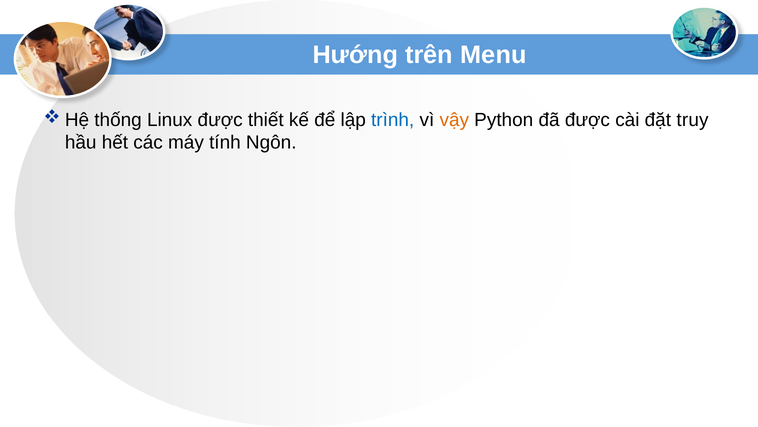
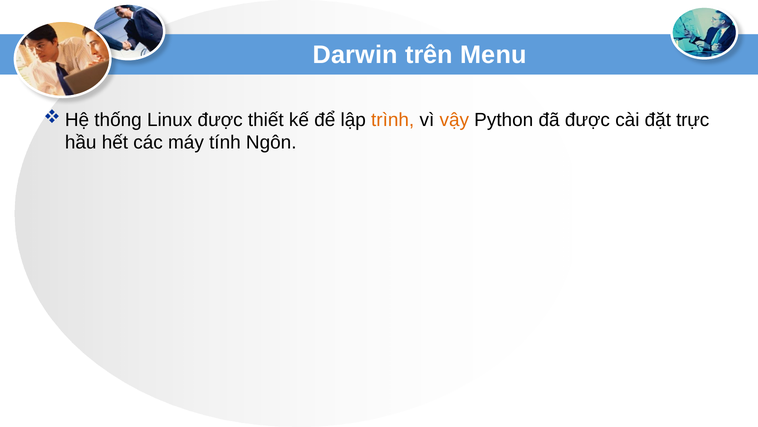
Hướng: Hướng -> Darwin (355, 55)
trình colour: blue -> orange (393, 120)
truy: truy -> trực (693, 120)
